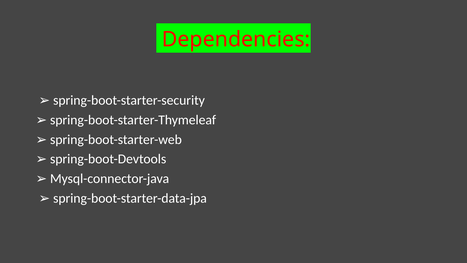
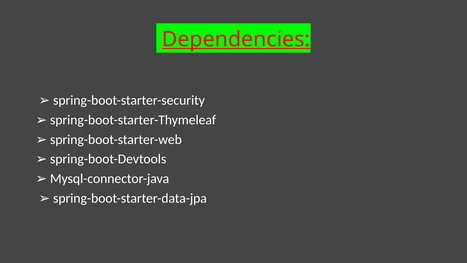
Dependencies underline: none -> present (236, 39)
